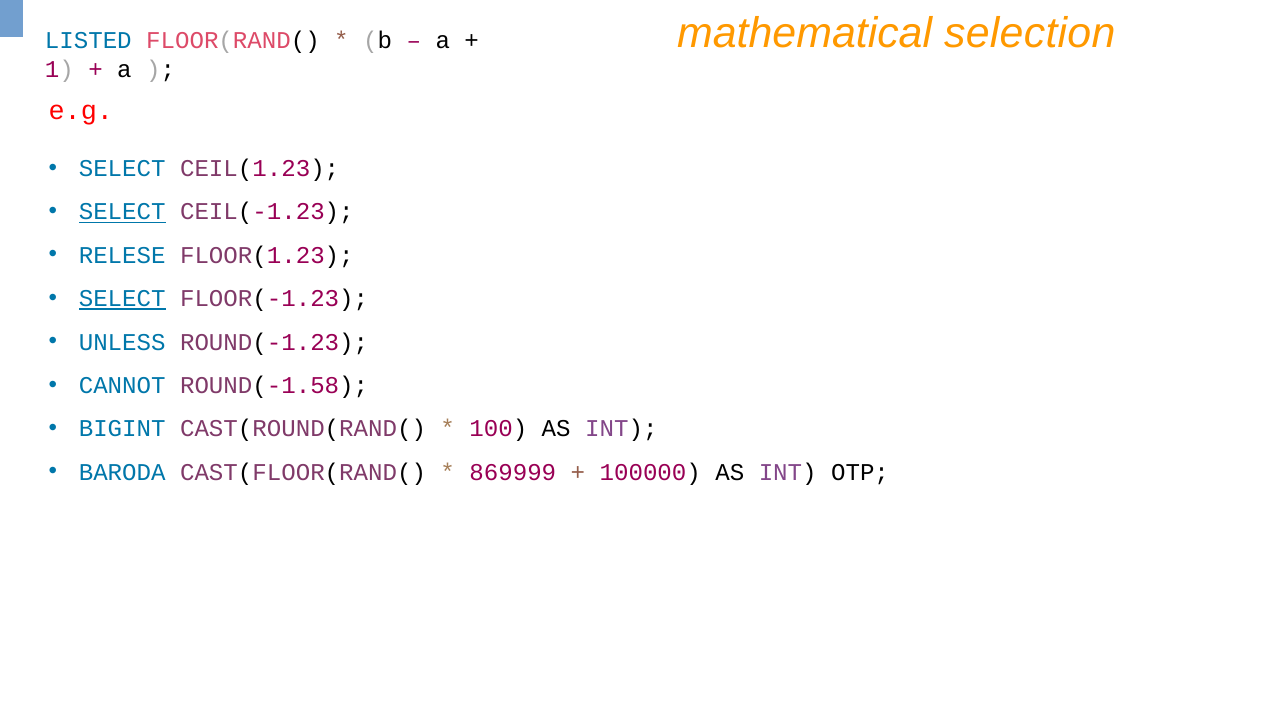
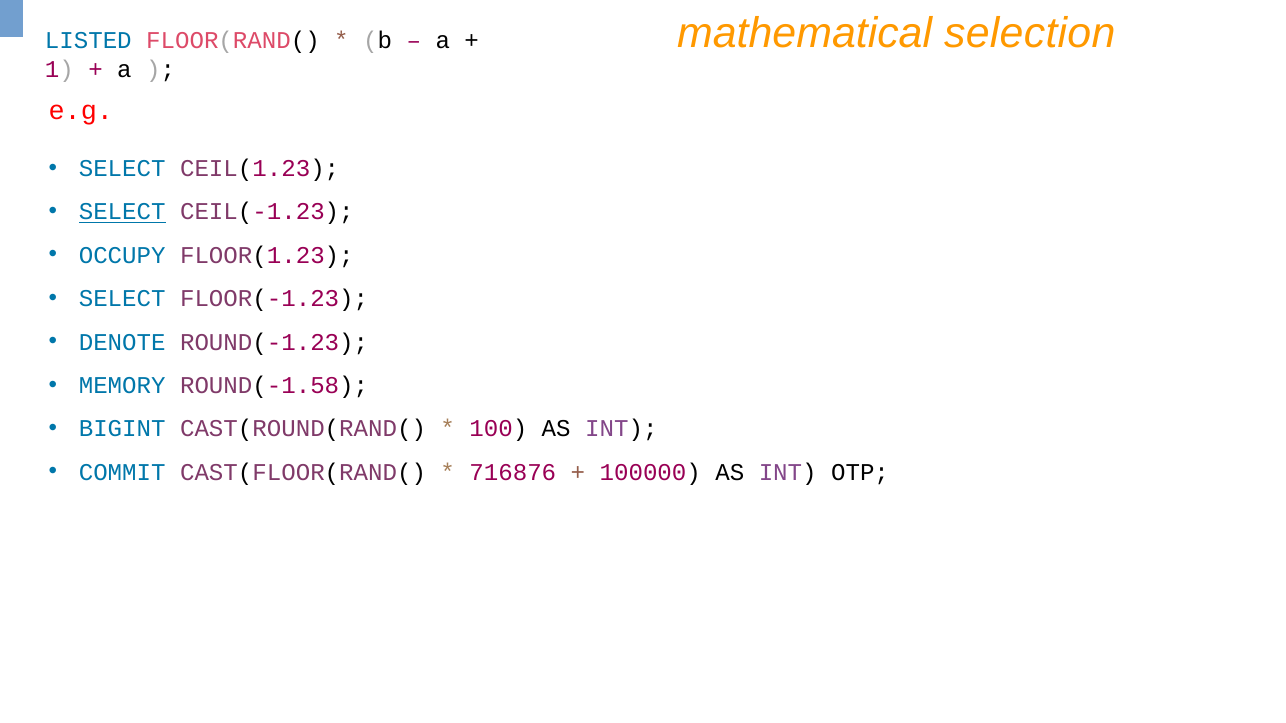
RELESE: RELESE -> OCCUPY (122, 255)
SELECT underline: present -> none (122, 299)
UNLESS: UNLESS -> DENOTE (122, 342)
CANNOT: CANNOT -> MEMORY (122, 386)
BARODA: BARODA -> COMMIT (122, 472)
869999: 869999 -> 716876 (513, 472)
